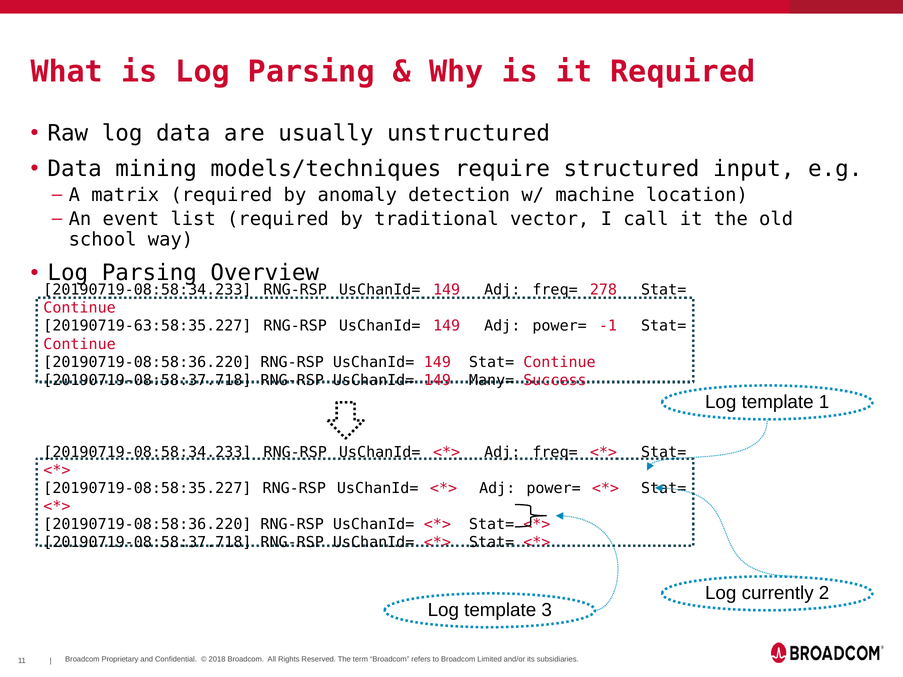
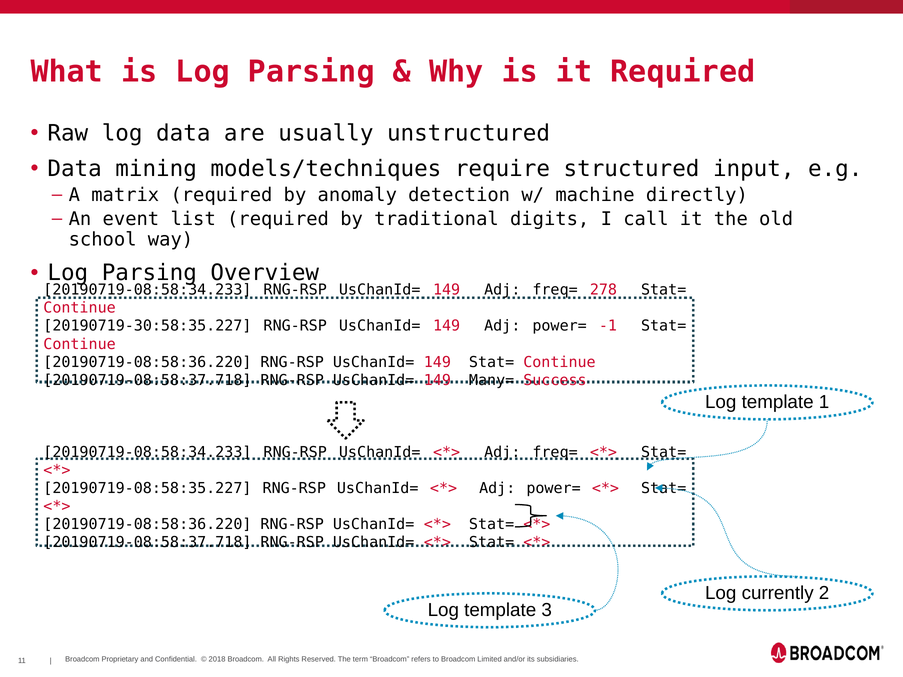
location: location -> directly (697, 195)
vector: vector -> digits (550, 219)
20190719-63:58:35.227: 20190719-63:58:35.227 -> 20190719-30:58:35.227 (147, 326)
